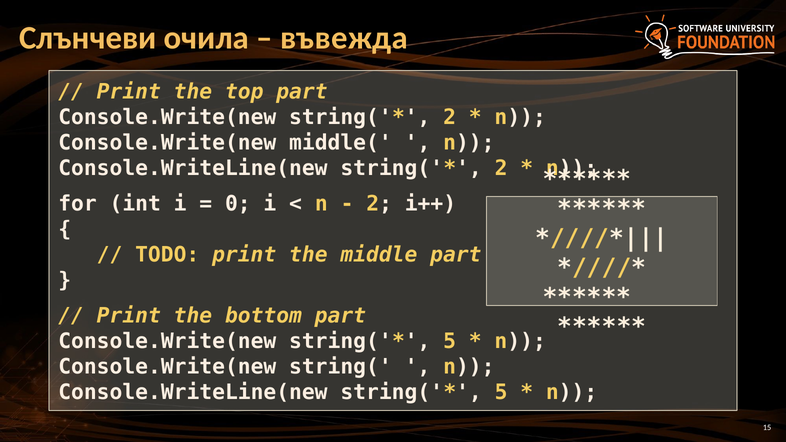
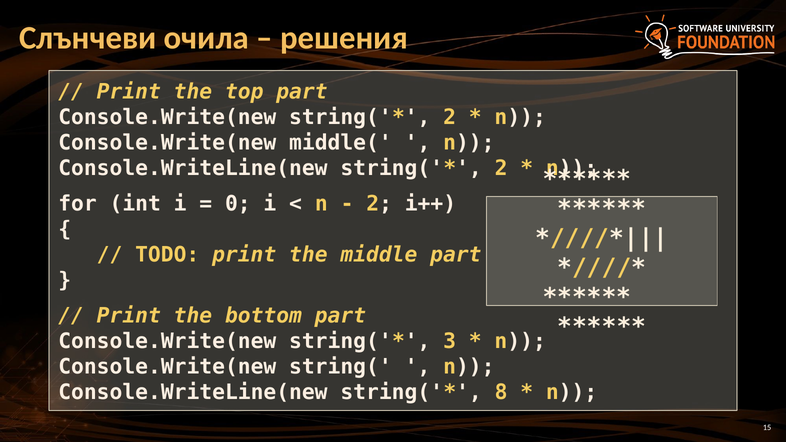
въвежда: въвежда -> решения (344, 38)
5: 5 -> 3 (450, 341)
5: 5 -> 8 (501, 392)
